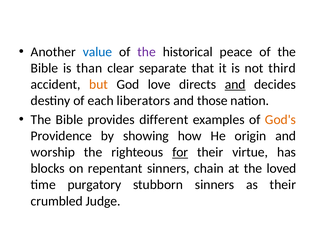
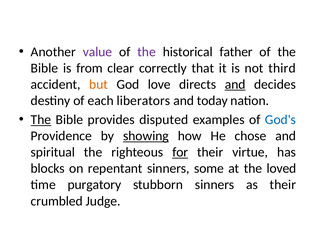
value colour: blue -> purple (98, 52)
peace: peace -> father (236, 52)
than: than -> from (89, 68)
separate: separate -> correctly (163, 68)
those: those -> today (212, 101)
The underline: none -> present (41, 120)
different: different -> disputed (164, 120)
God's colour: orange -> blue (281, 120)
showing underline: none -> present (146, 136)
origin: origin -> chose (251, 136)
worship: worship -> spiritual (53, 152)
chain: chain -> some (209, 169)
